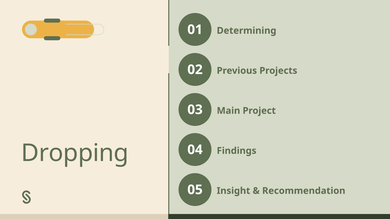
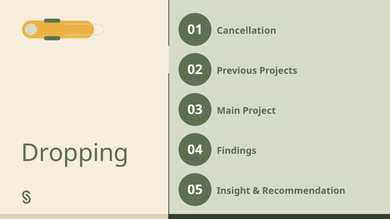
Determining: Determining -> Cancellation (246, 31)
